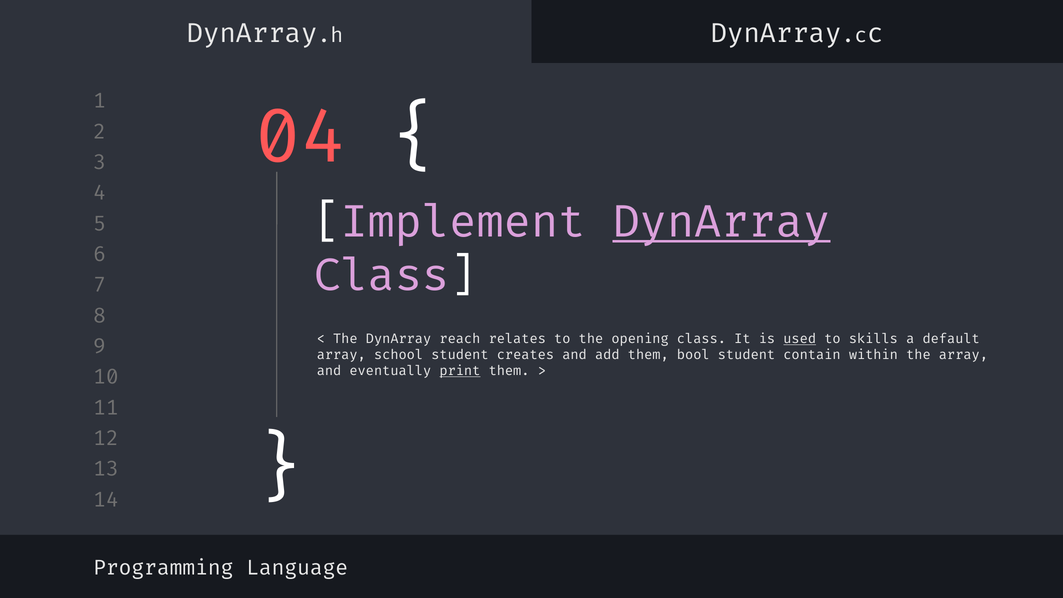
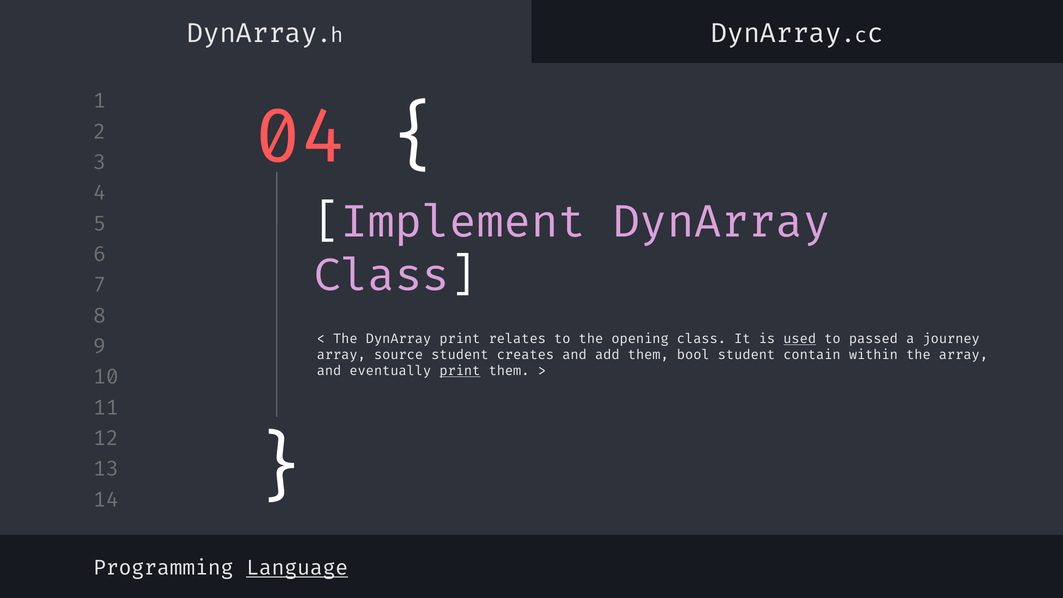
DynArray underline: present -> none (722, 222)
DynArray reach: reach -> print (460, 339)
skills: skills -> passed (873, 339)
default: default -> journey (951, 339)
school: school -> source (399, 355)
Language underline: none -> present (297, 568)
